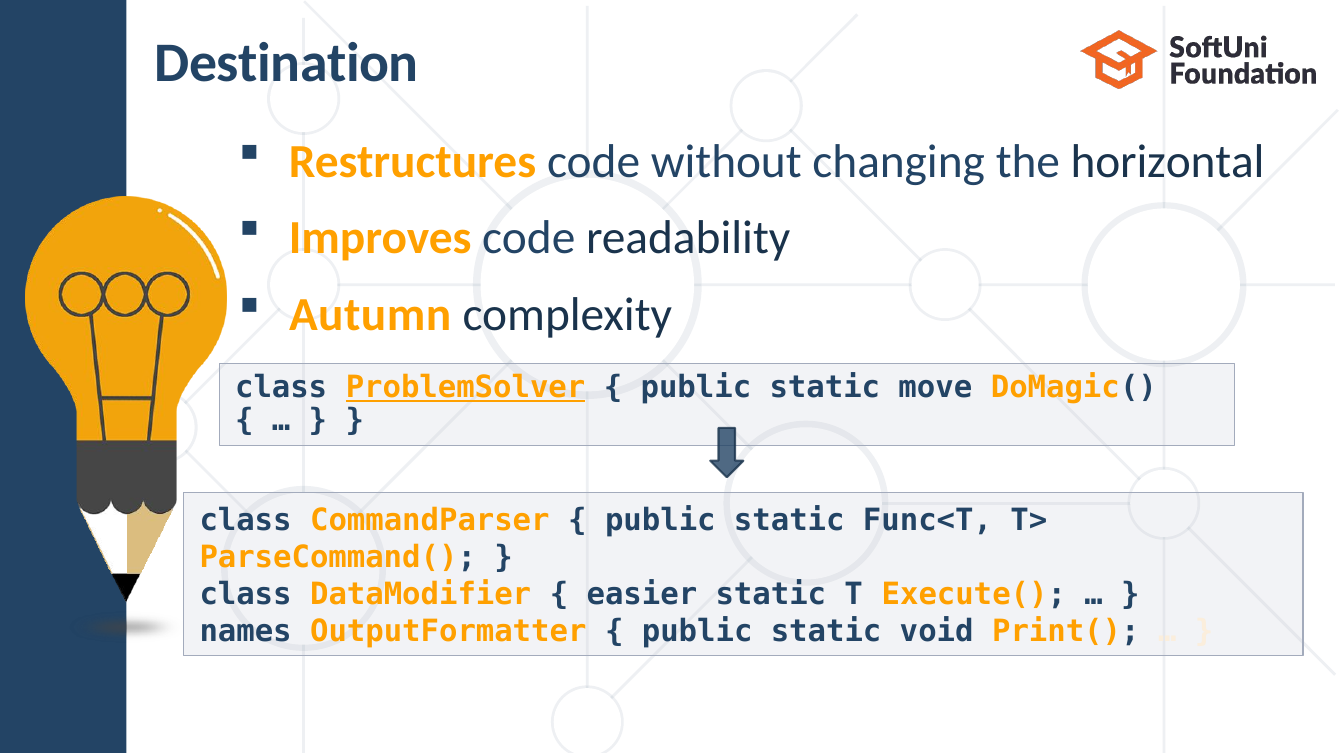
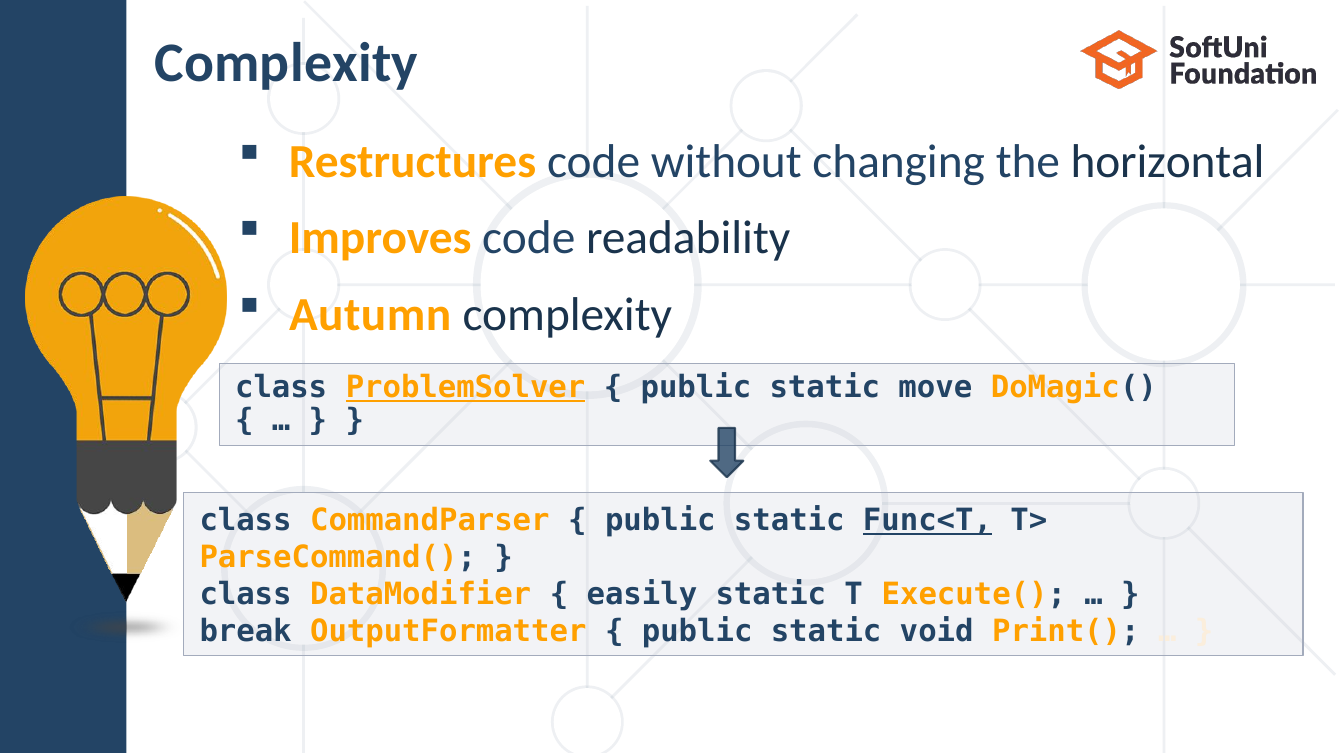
Destination: Destination -> Complexity (286, 63)
Func<T underline: none -> present (928, 521)
easier: easier -> easily (642, 595)
names: names -> break (246, 631)
